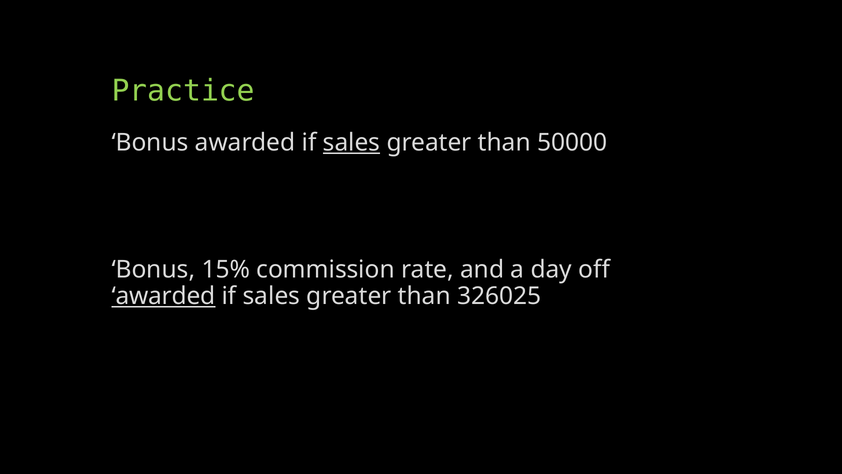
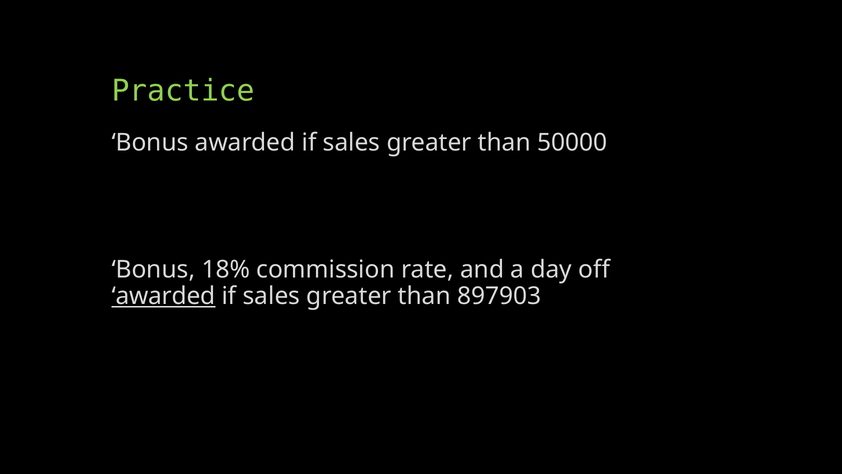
sales underline: present -> none (352, 143)
15%: 15% -> 18% (226, 270)
326025: 326025 -> 897903 (499, 296)
